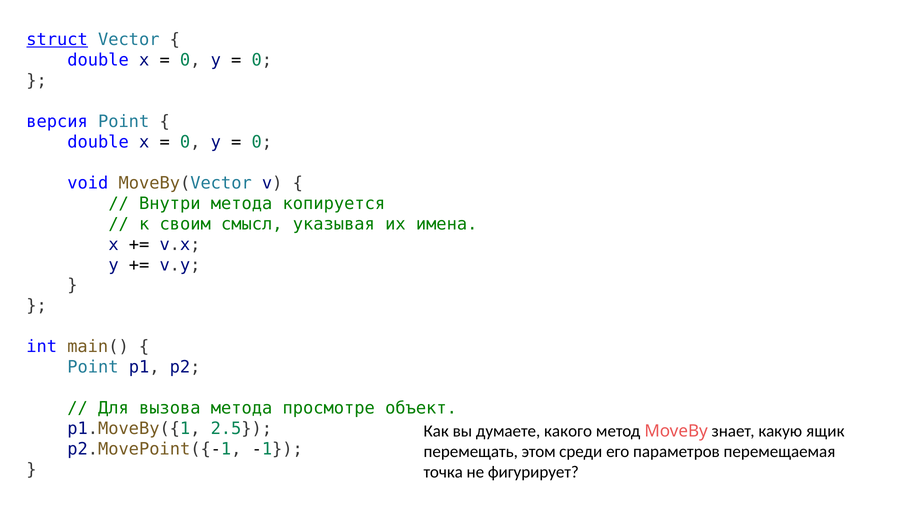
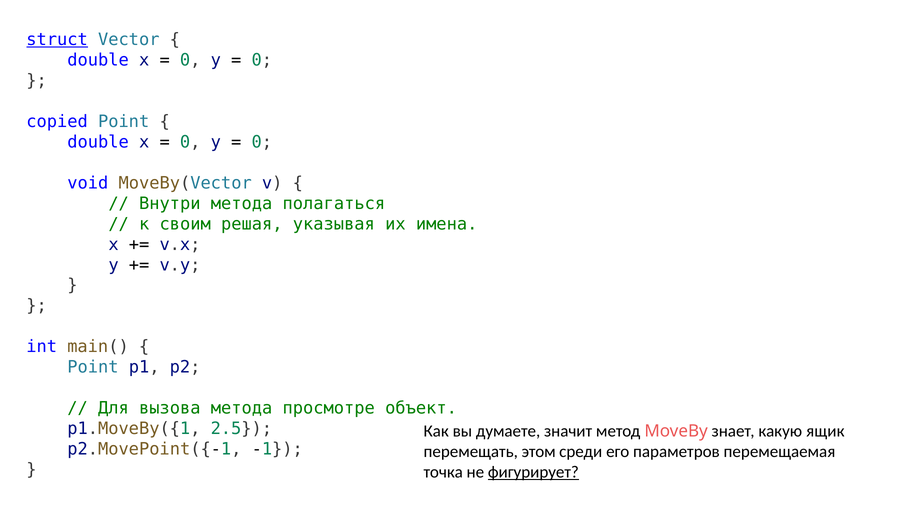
версия: версия -> copied (57, 121)
копируется: копируется -> полагаться (334, 203)
смысл: смысл -> решая (252, 224)
какого: какого -> значит (568, 431)
фигурирует underline: none -> present (533, 471)
